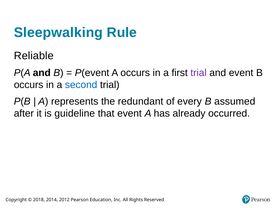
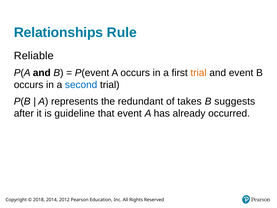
Sleepwalking: Sleepwalking -> Relationships (58, 32)
trial colour: purple -> orange (199, 73)
every: every -> takes (189, 101)
assumed: assumed -> suggests (235, 101)
